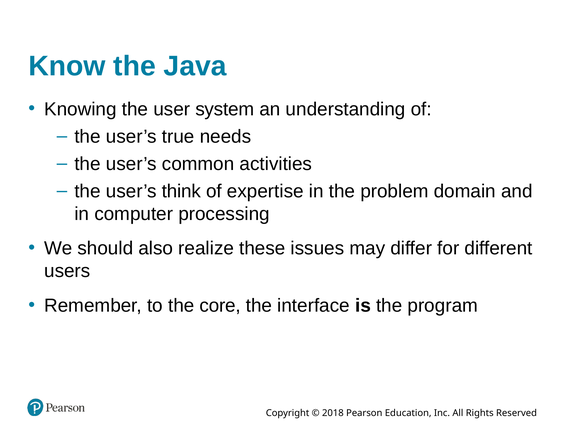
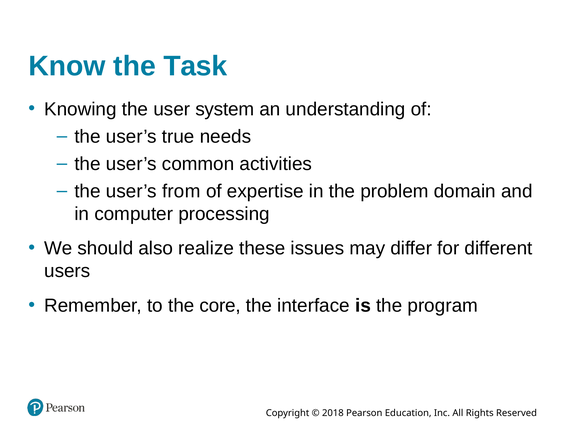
Java: Java -> Task (195, 66)
think: think -> from (181, 191)
